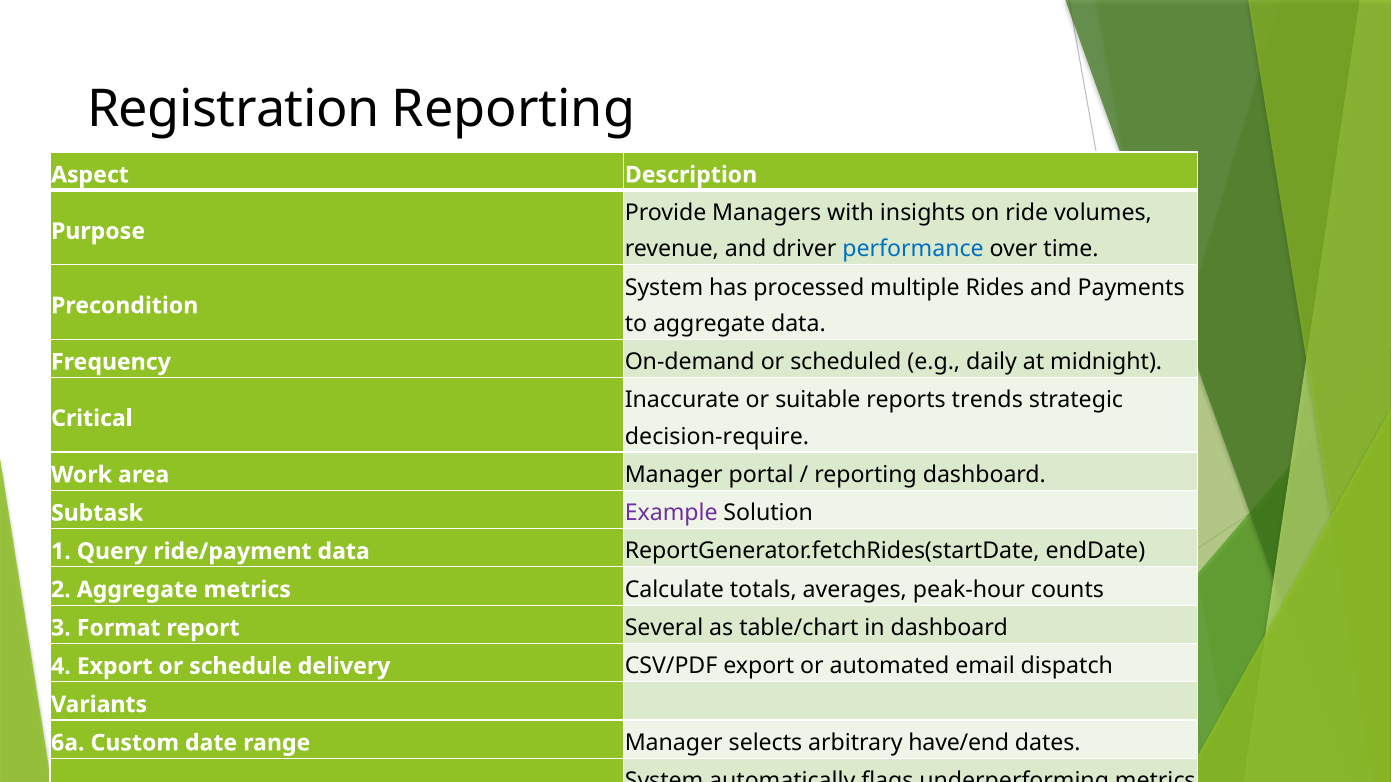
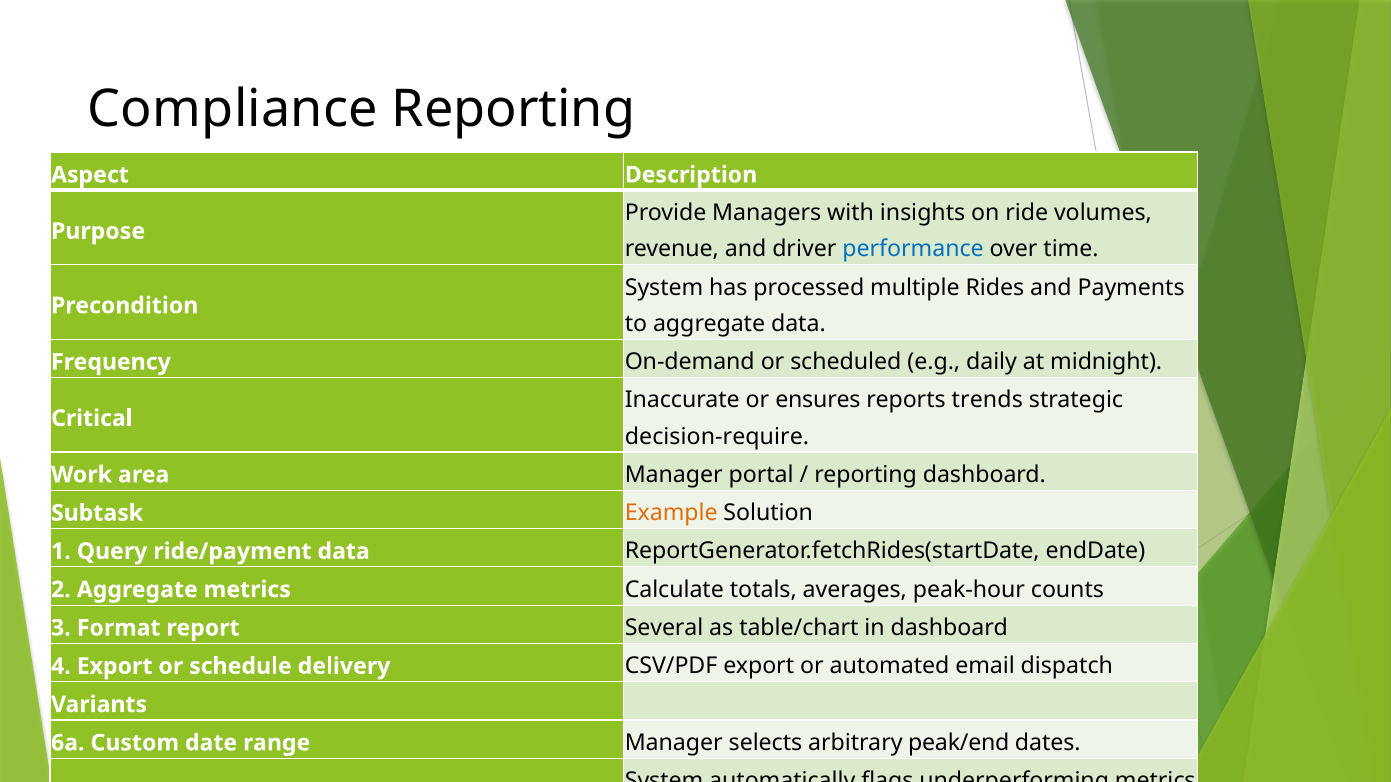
Registration: Registration -> Compliance (233, 110)
suitable: suitable -> ensures (818, 400)
Example colour: purple -> orange (671, 513)
have/end: have/end -> peak/end (959, 743)
